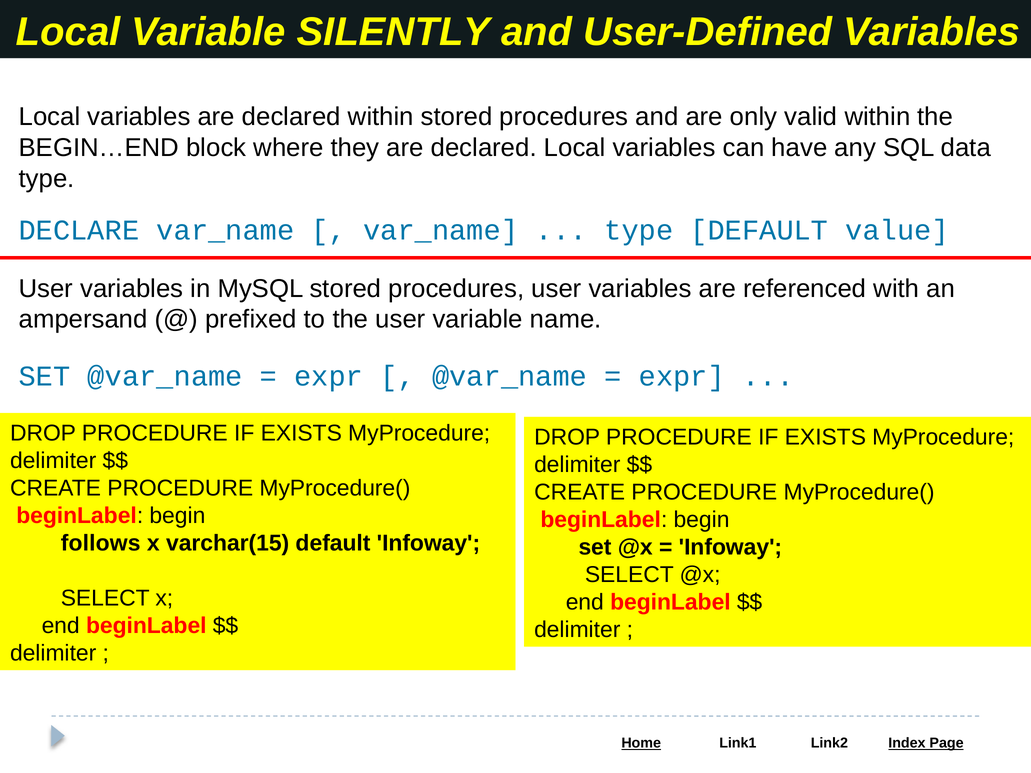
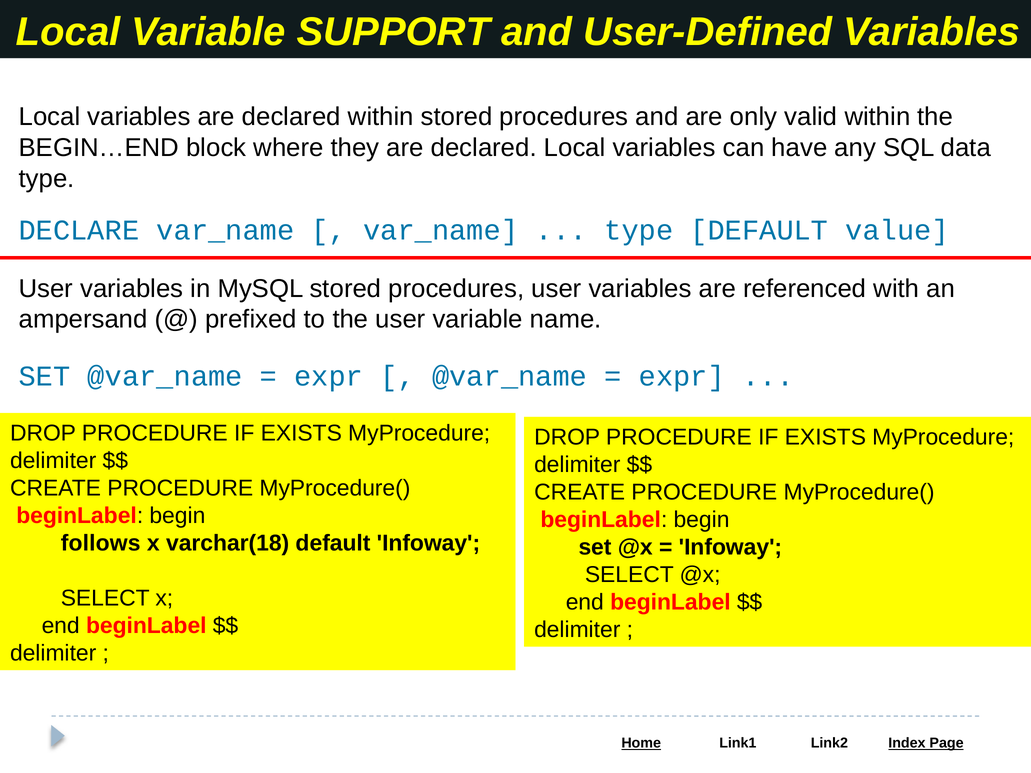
SILENTLY: SILENTLY -> SUPPORT (393, 32)
varchar(15: varchar(15 -> varchar(18 (228, 543)
